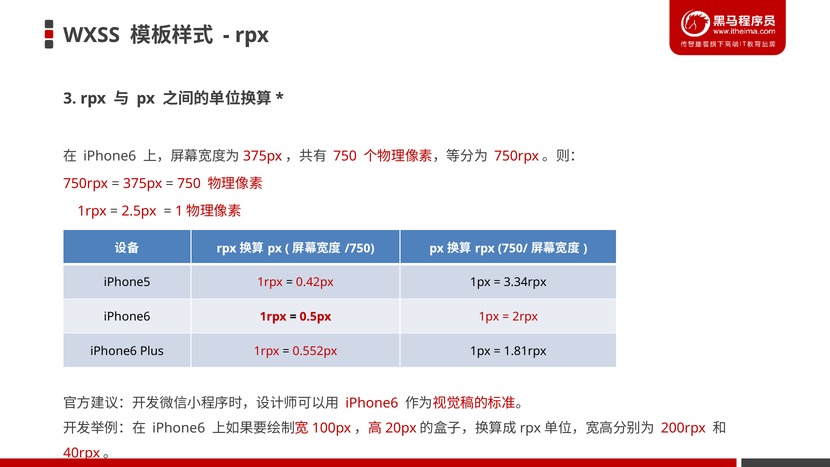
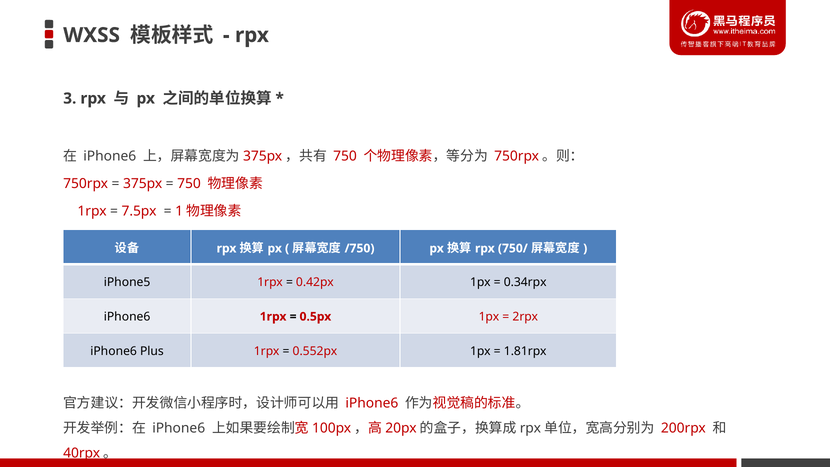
2.5px: 2.5px -> 7.5px (139, 211)
3.34rpx: 3.34rpx -> 0.34rpx (525, 282)
